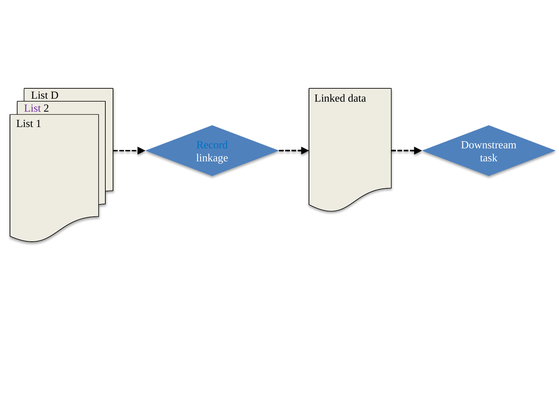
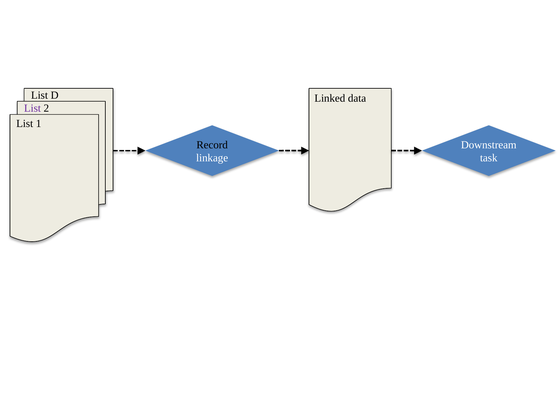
Record colour: blue -> black (212, 145)
